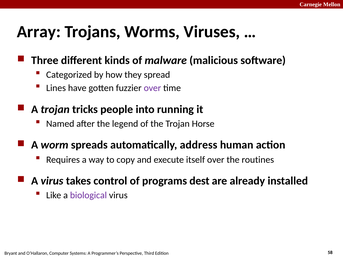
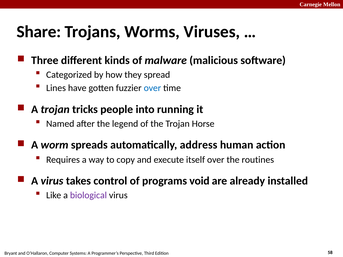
Array: Array -> Share (39, 32)
over colour: purple -> blue (152, 88)
dest: dest -> void (199, 181)
